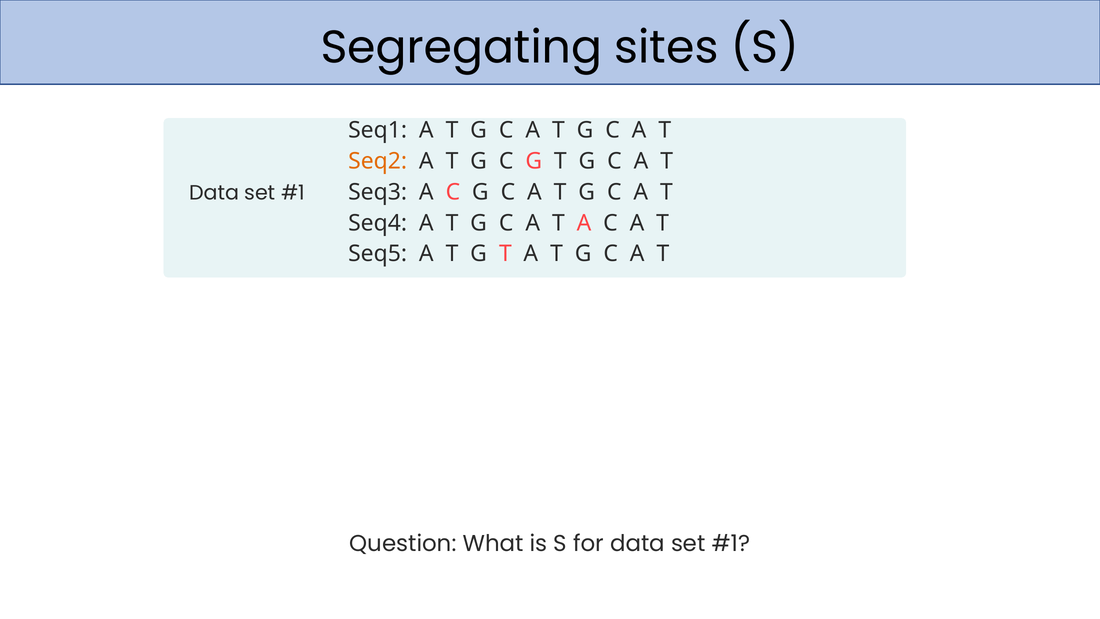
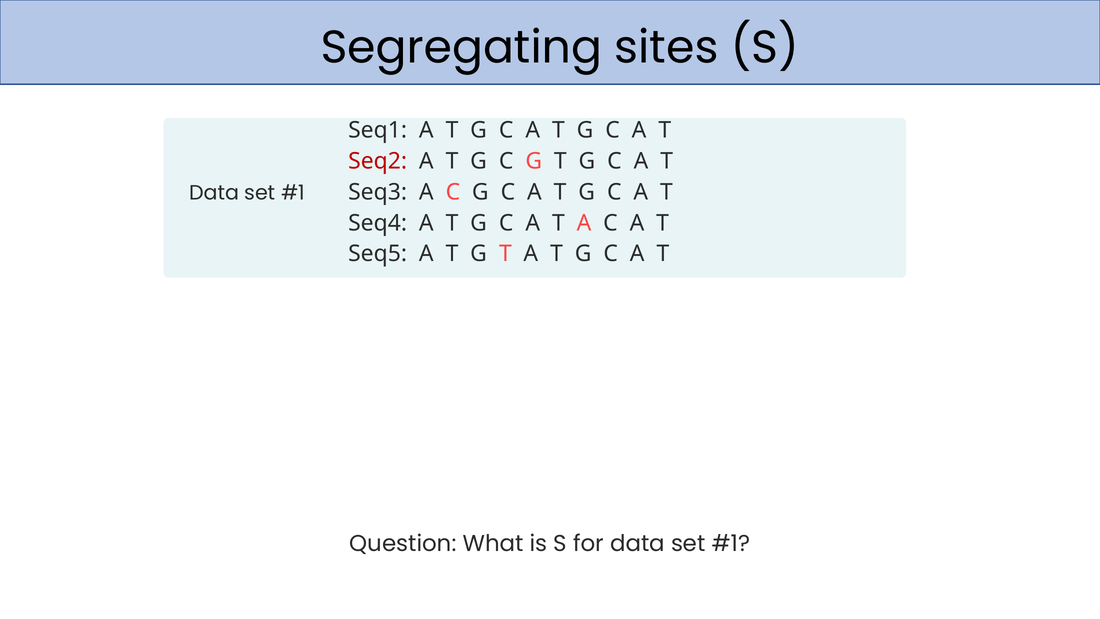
Seq2 colour: orange -> red (378, 161)
